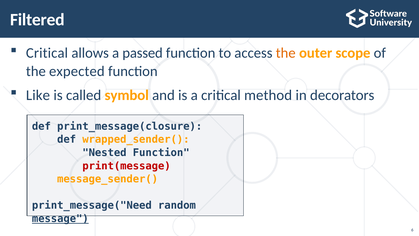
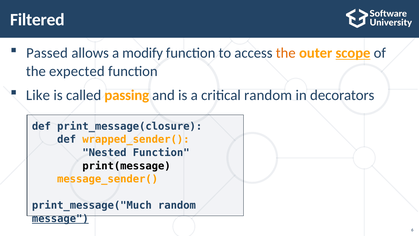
Critical: Critical -> Passed (47, 53)
passed: passed -> modify (143, 53)
scope underline: none -> present (353, 53)
symbol: symbol -> passing (127, 95)
critical method: method -> random (268, 95)
print(message colour: red -> black (127, 166)
print_message("Need: print_message("Need -> print_message("Much (92, 205)
